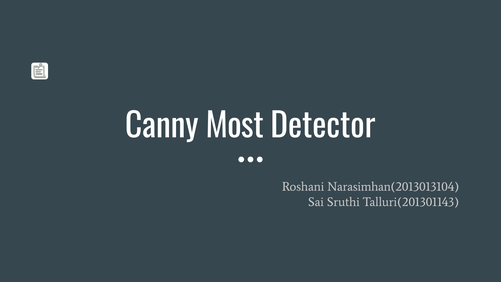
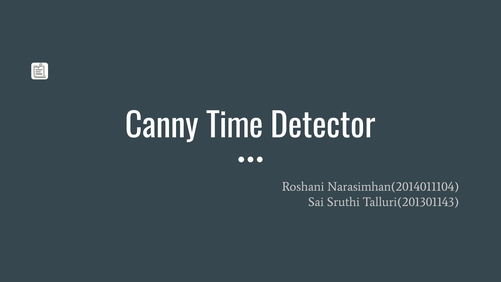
Most: Most -> Time (235, 126)
Narasimhan(2013013104: Narasimhan(2013013104 -> Narasimhan(2014011104 (393, 187)
